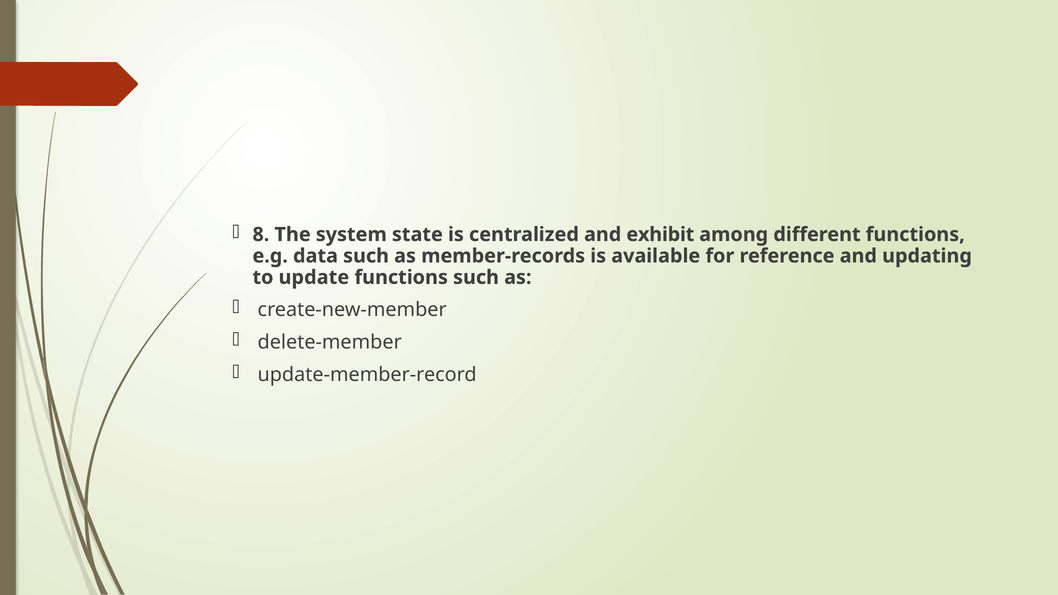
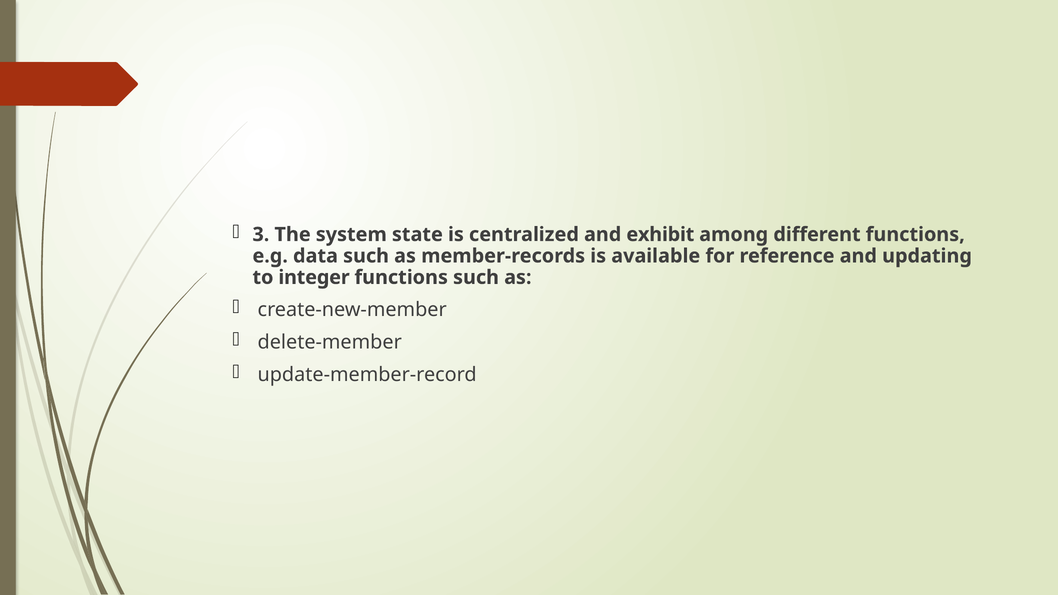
8: 8 -> 3 (261, 235)
update: update -> integer (314, 277)
